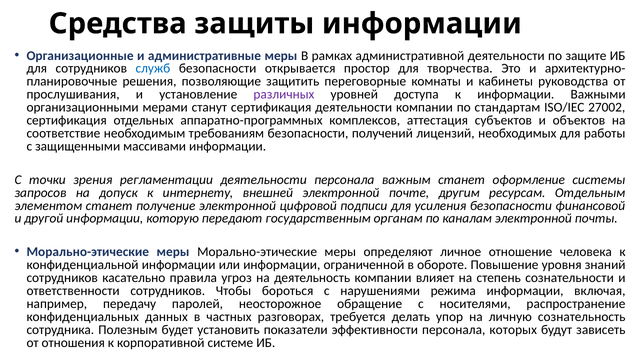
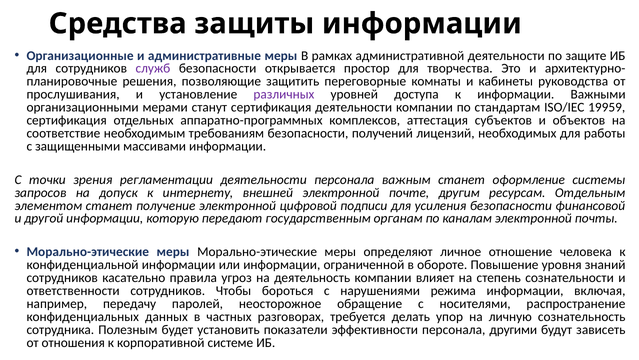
служб colour: blue -> purple (153, 68)
27002: 27002 -> 19959 (607, 107)
которых: которых -> другими (513, 329)
